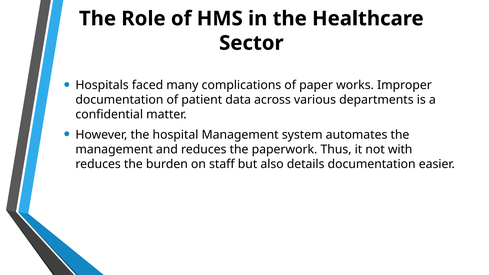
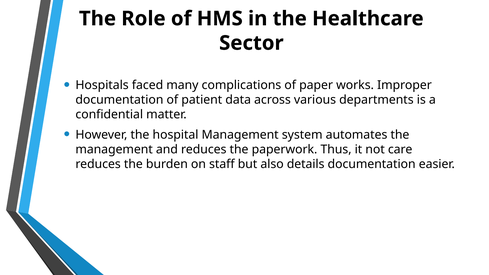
with: with -> care (400, 149)
